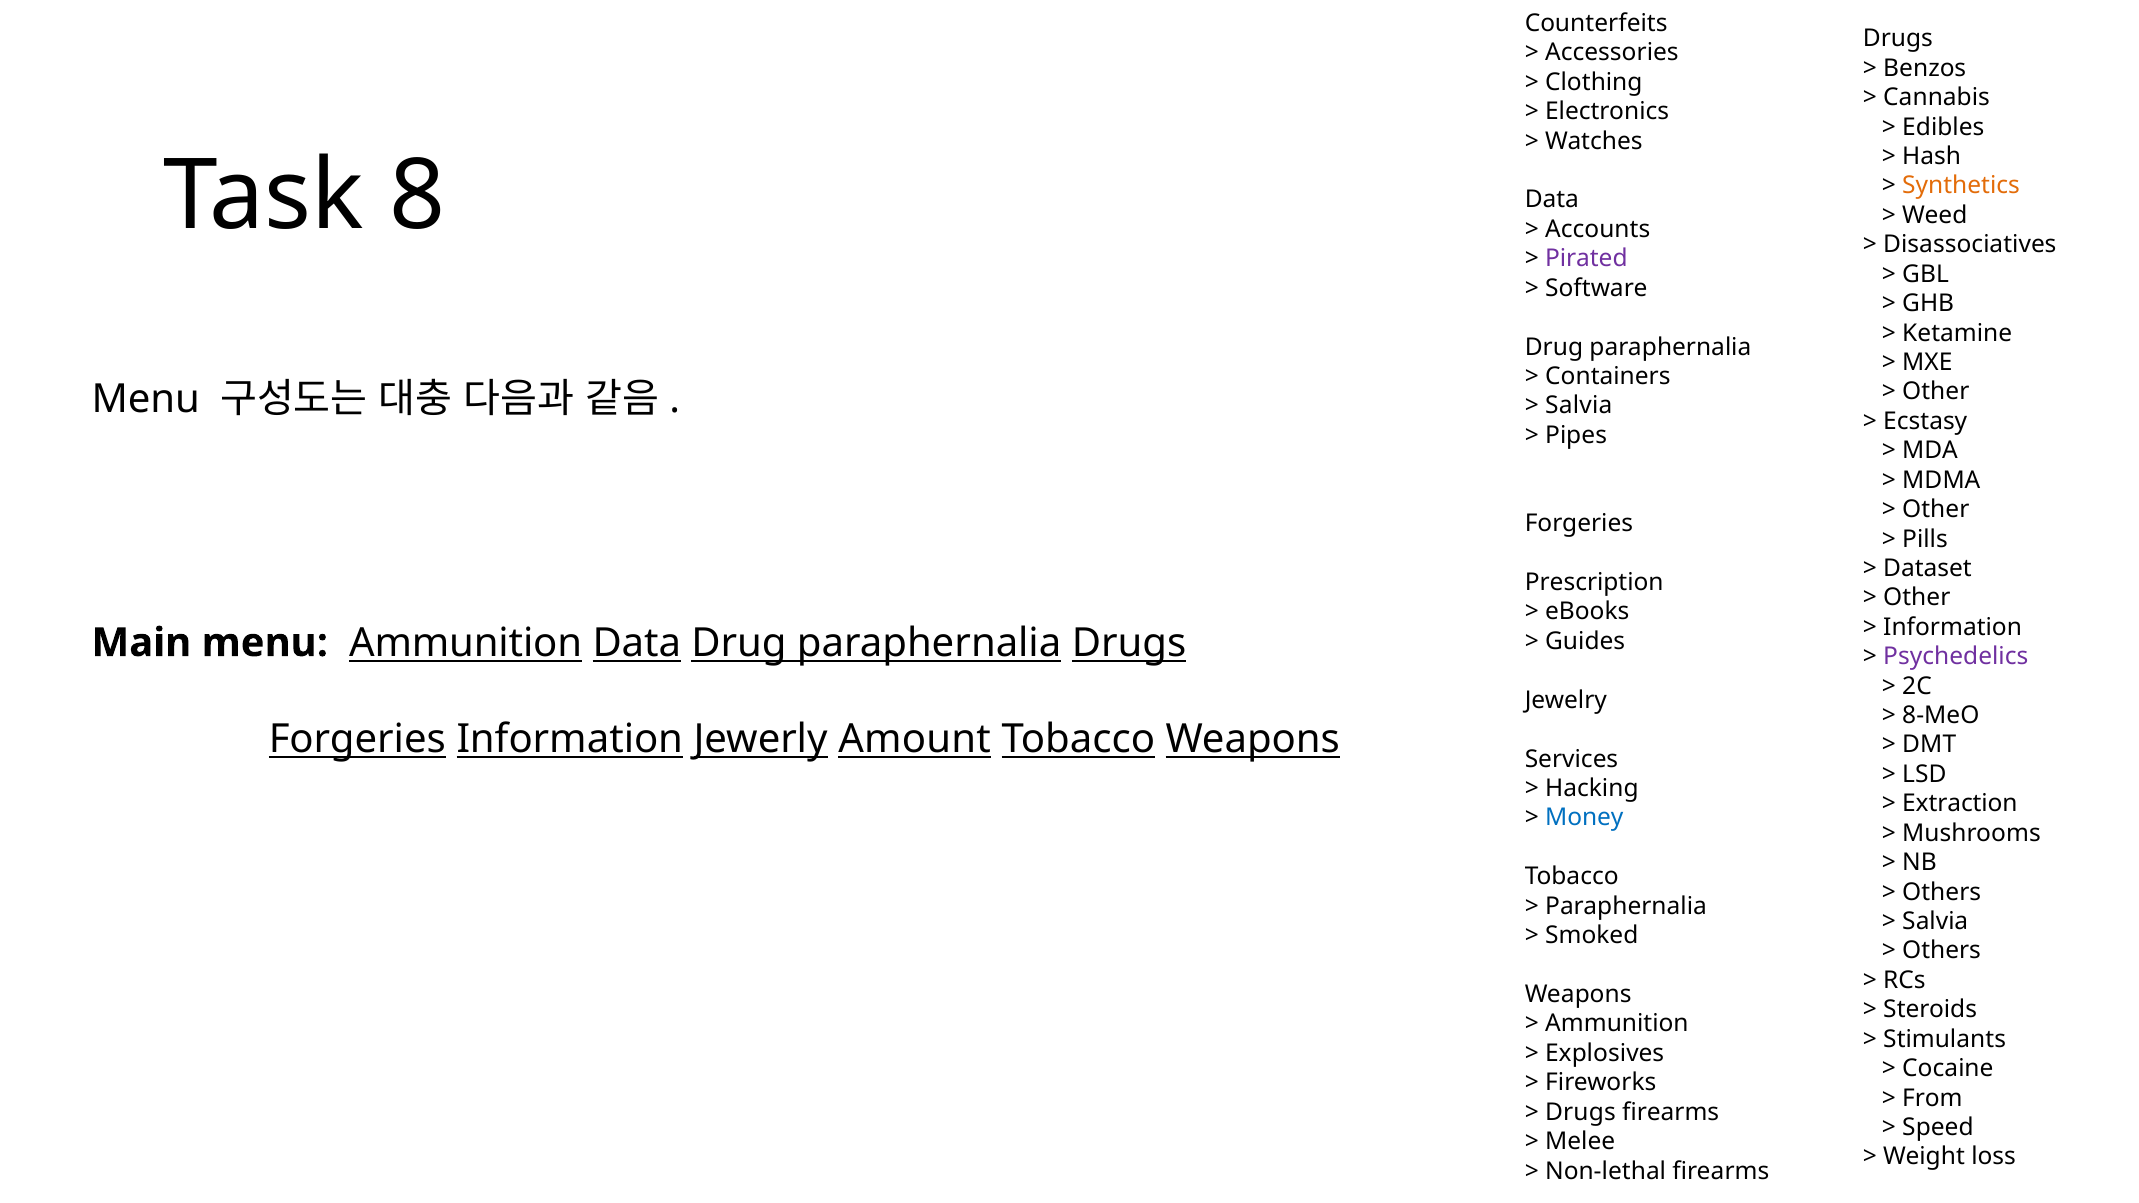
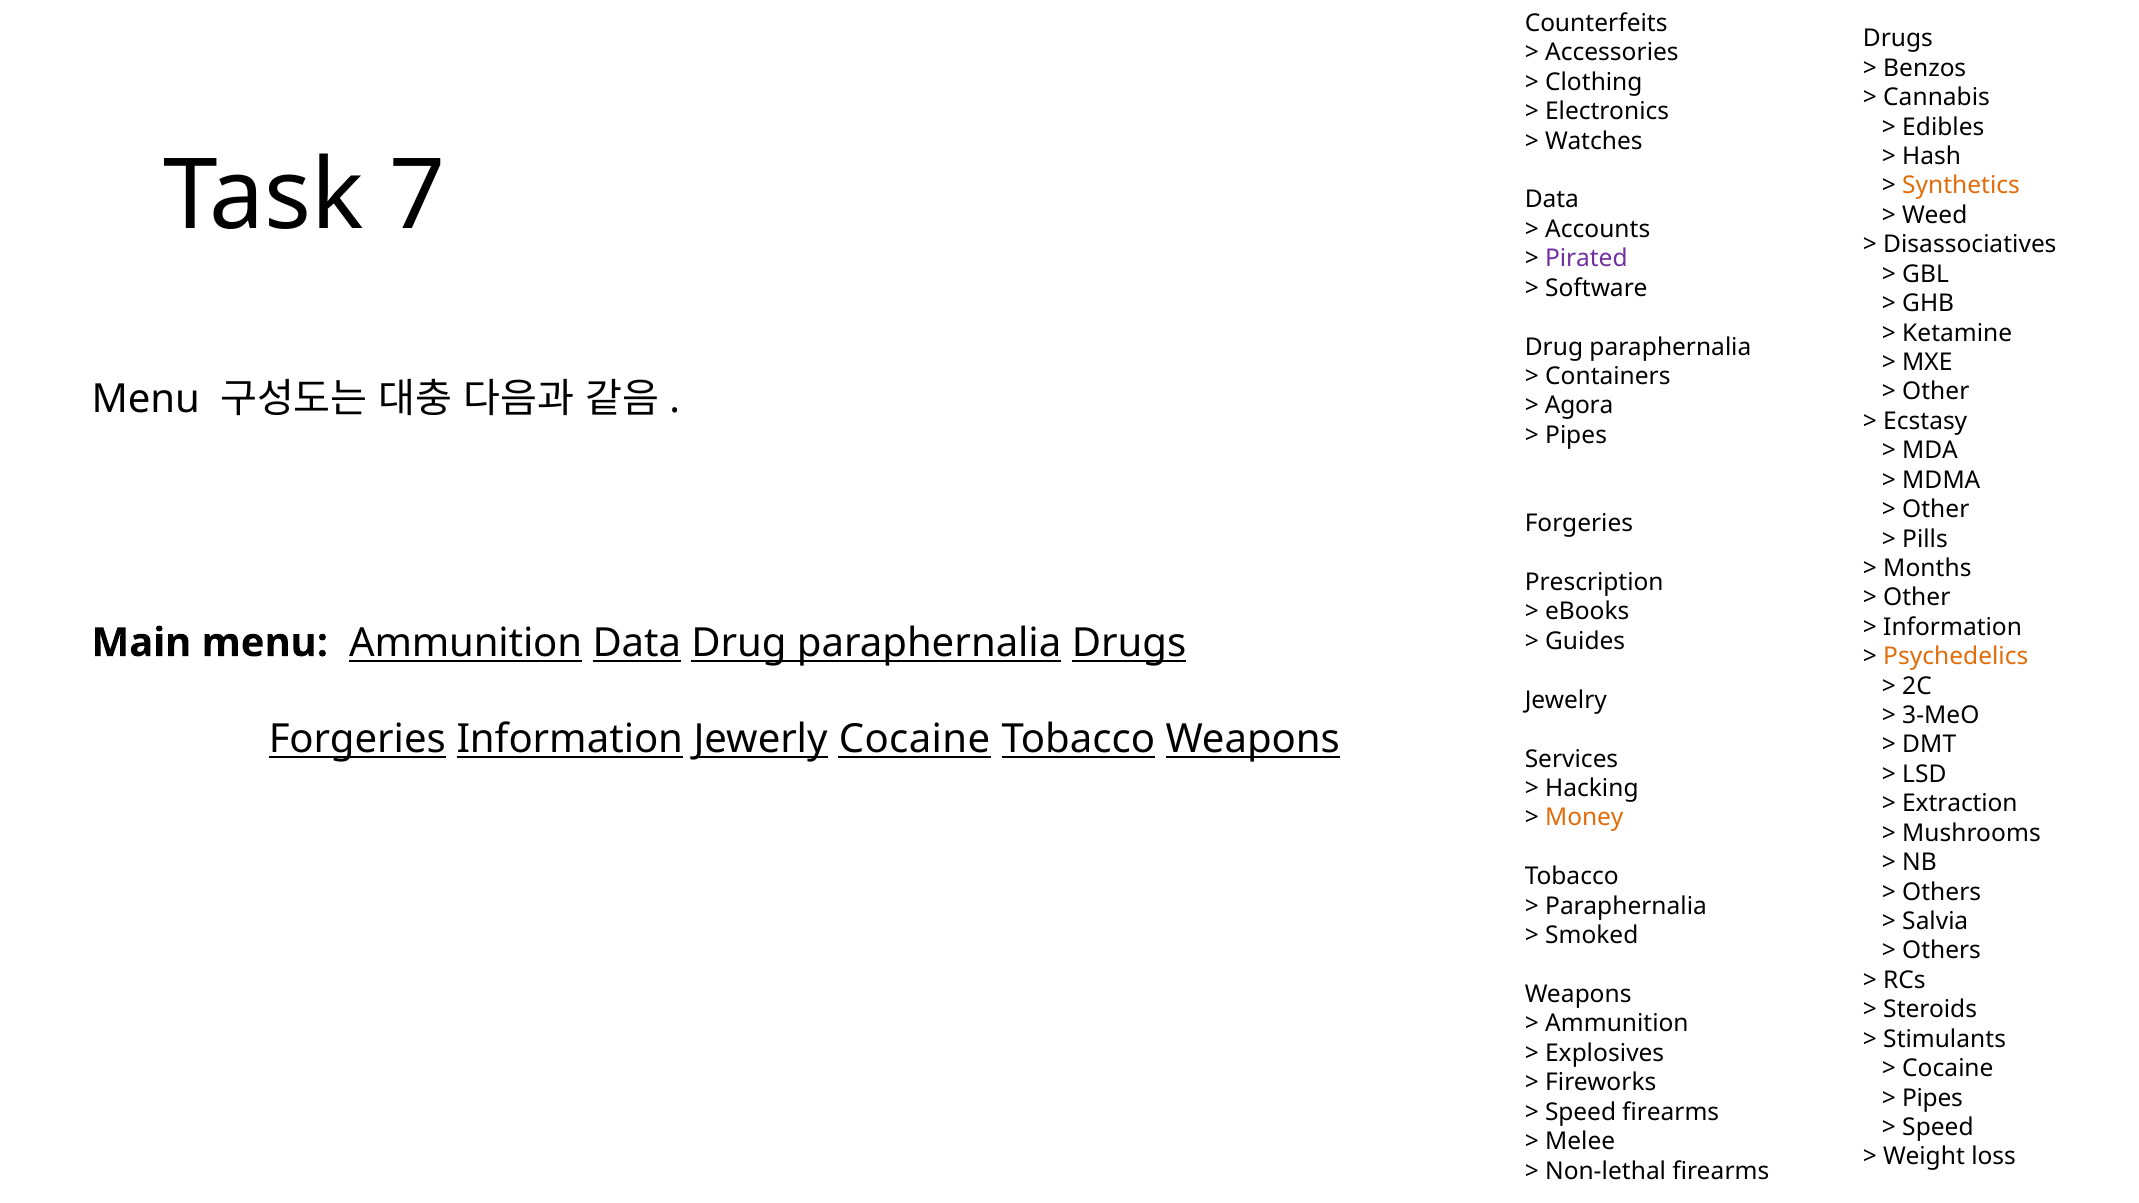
8: 8 -> 7 (417, 196)
Salvia: Salvia -> Agora (1579, 406)
Dataset: Dataset -> Months (1927, 568)
Psychedelics colour: purple -> orange (1956, 657)
8-MeO: 8-MeO -> 3-MeO (1941, 716)
Jewerly Amount: Amount -> Cocaine (915, 739)
Money colour: blue -> orange (1584, 818)
From: From -> Pipes (1932, 1098)
Drugs: Drugs -> Speed (1581, 1112)
